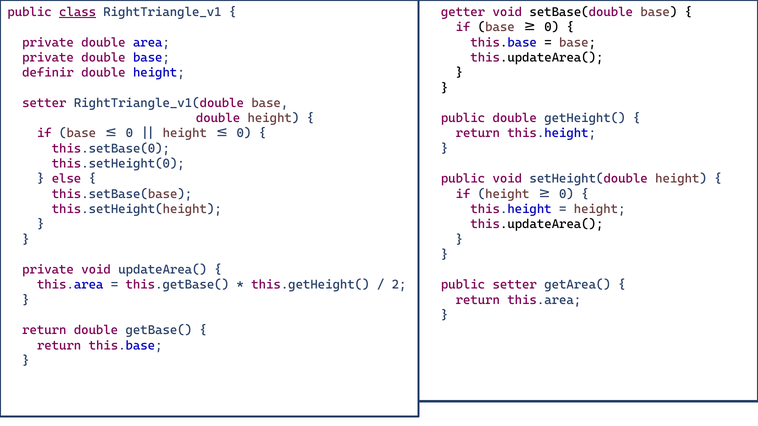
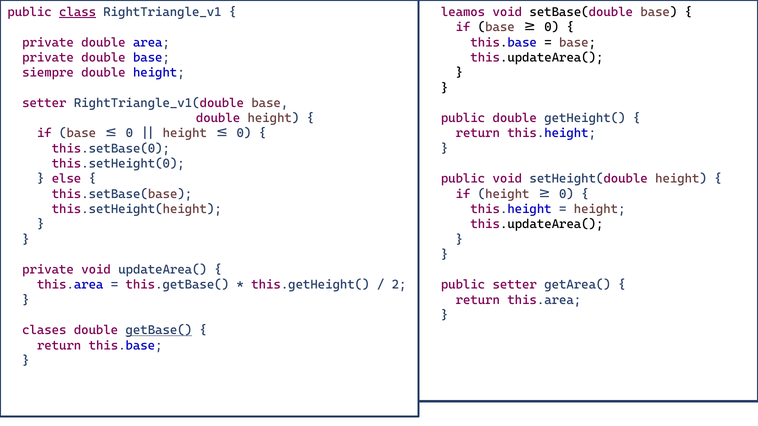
getter: getter -> leamos (463, 12)
definir: definir -> siempre (48, 73)
return: return -> clases (44, 331)
getBase( underline: none -> present (159, 331)
